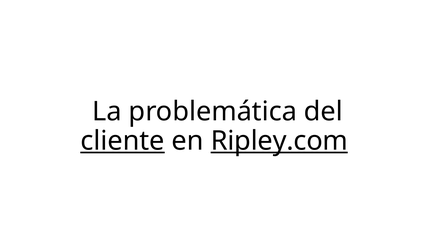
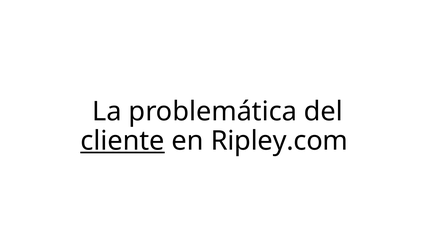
Ripley.com underline: present -> none (279, 141)
